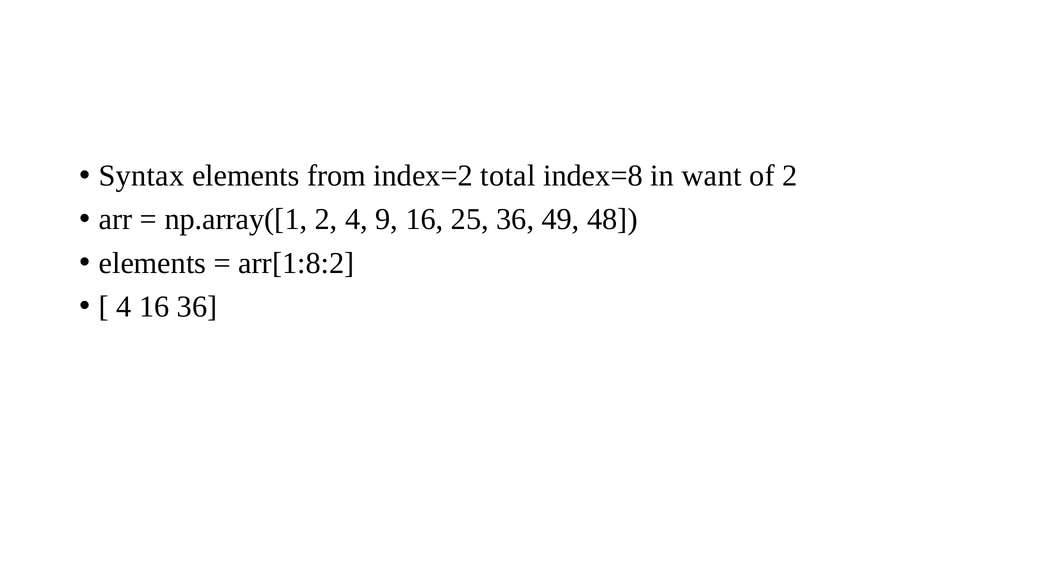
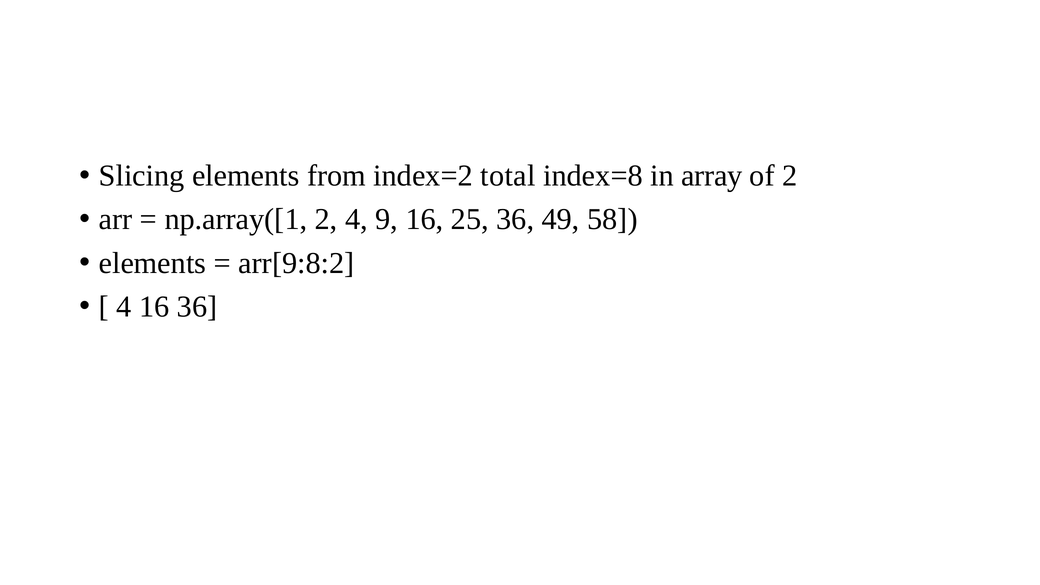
Syntax: Syntax -> Slicing (142, 176)
want: want -> array (712, 176)
48: 48 -> 58 (612, 219)
arr[1:8:2: arr[1:8:2 -> arr[9:8:2 (296, 263)
